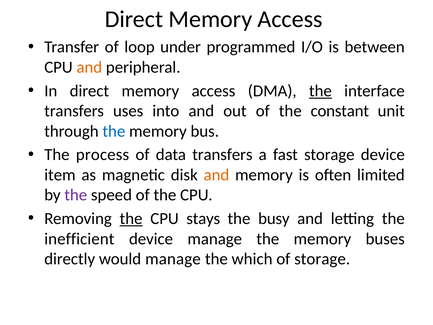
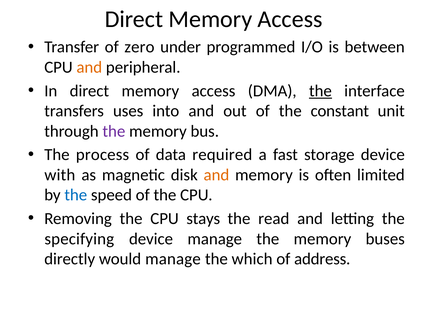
loop: loop -> zero (139, 47)
the colour: blue -> purple (114, 131)
data transfers: transfers -> required (222, 155)
item: item -> with (60, 175)
the colour: purple -> blue (76, 195)
the underline: present -> none (131, 218)
busy: busy -> read (274, 218)
inefficient: inefficient -> specifying (79, 239)
of storage: storage -> address (322, 259)
